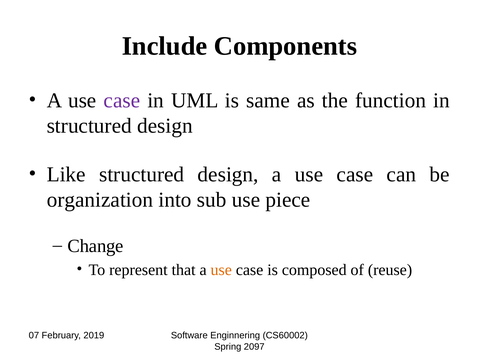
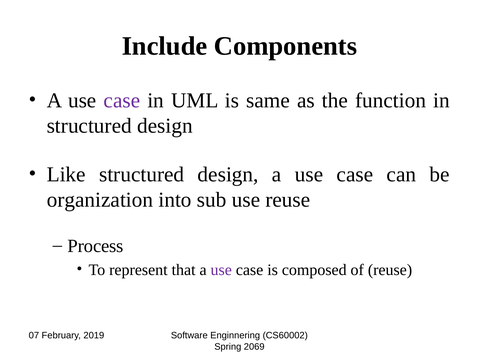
use piece: piece -> reuse (288, 200)
Change: Change -> Process (96, 246)
use colour: orange -> purple (221, 270)
2097: 2097 -> 2069 (254, 347)
